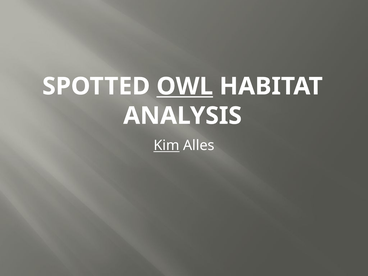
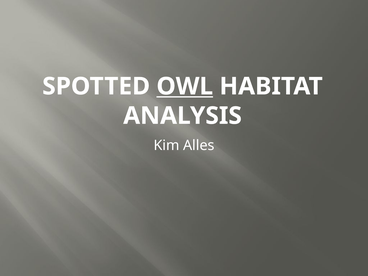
Kim underline: present -> none (166, 145)
